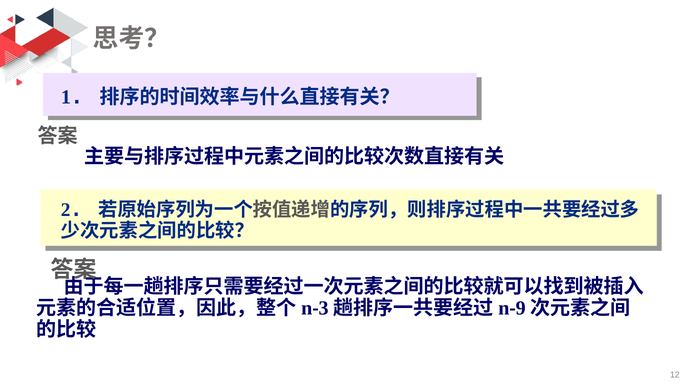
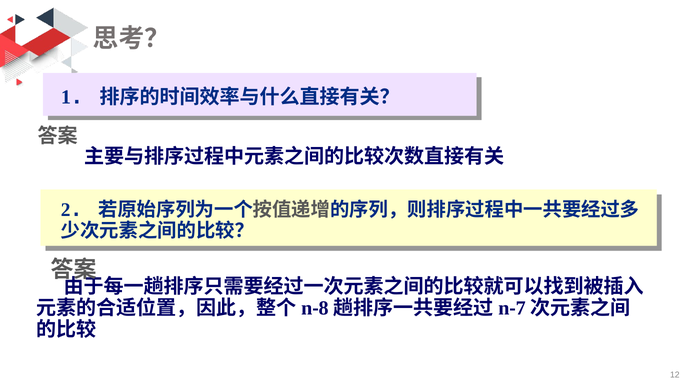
3: 3 -> 8 (324, 309)
9: 9 -> 7 (521, 309)
